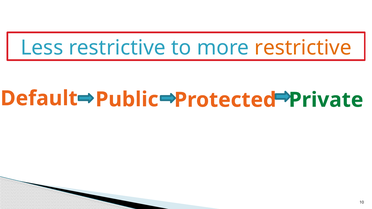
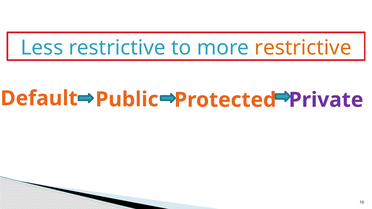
Private colour: green -> purple (326, 100)
